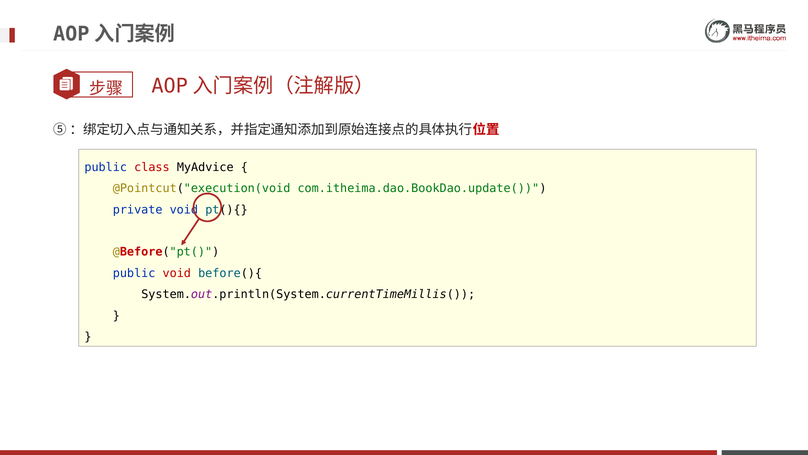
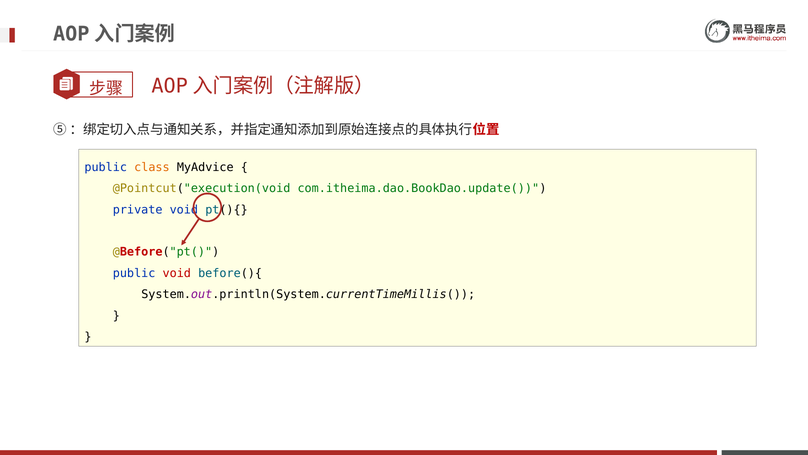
class colour: red -> orange (152, 167)
